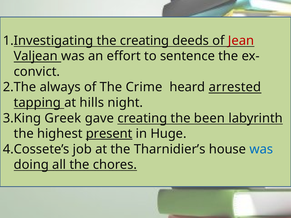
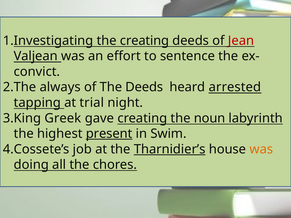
The Crime: Crime -> Deeds (144, 87)
hills: hills -> trial (92, 103)
been: been -> noun (210, 118)
Huge: Huge -> Swim (168, 134)
Tharnidier’s underline: none -> present (170, 149)
was colour: blue -> orange (261, 149)
